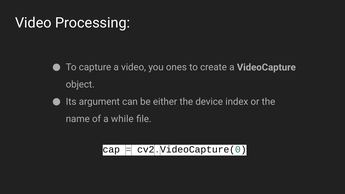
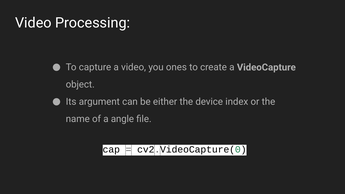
while: while -> angle (122, 119)
